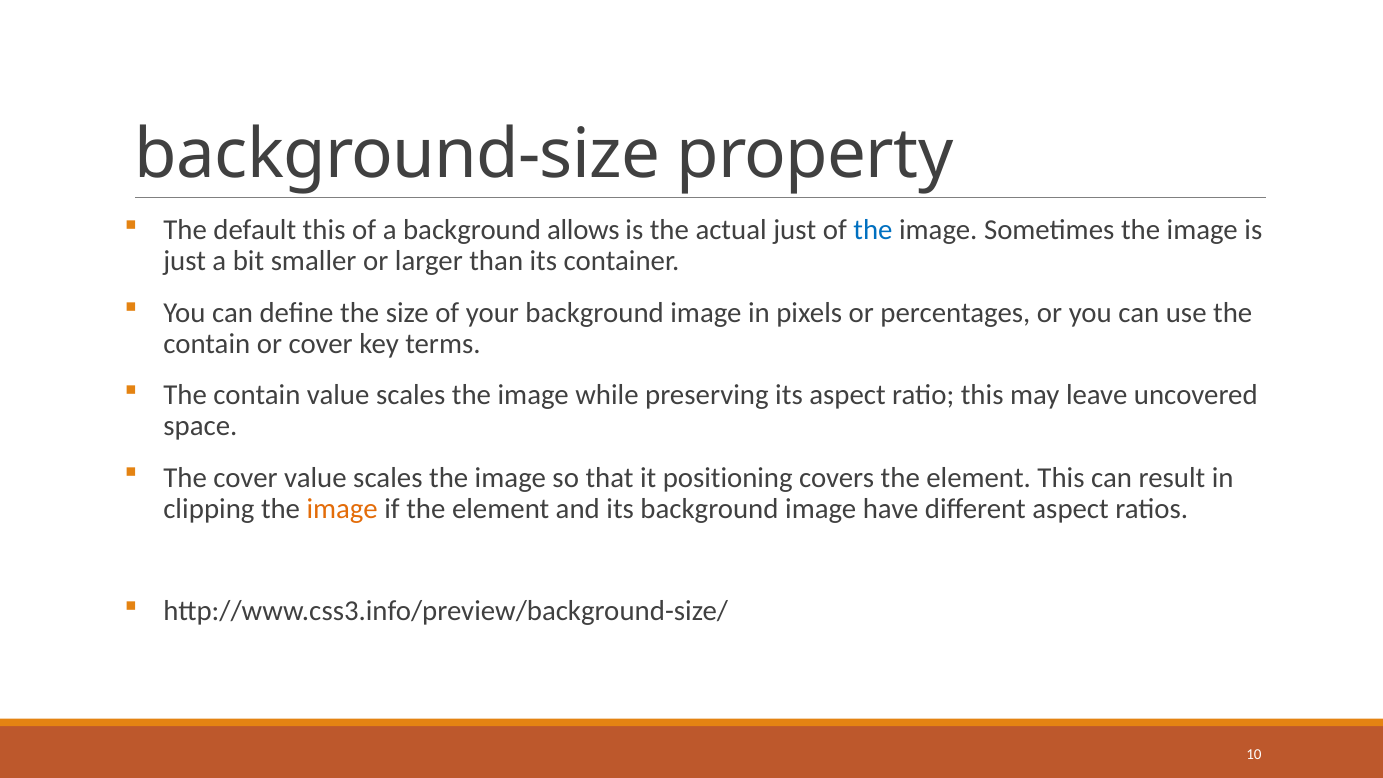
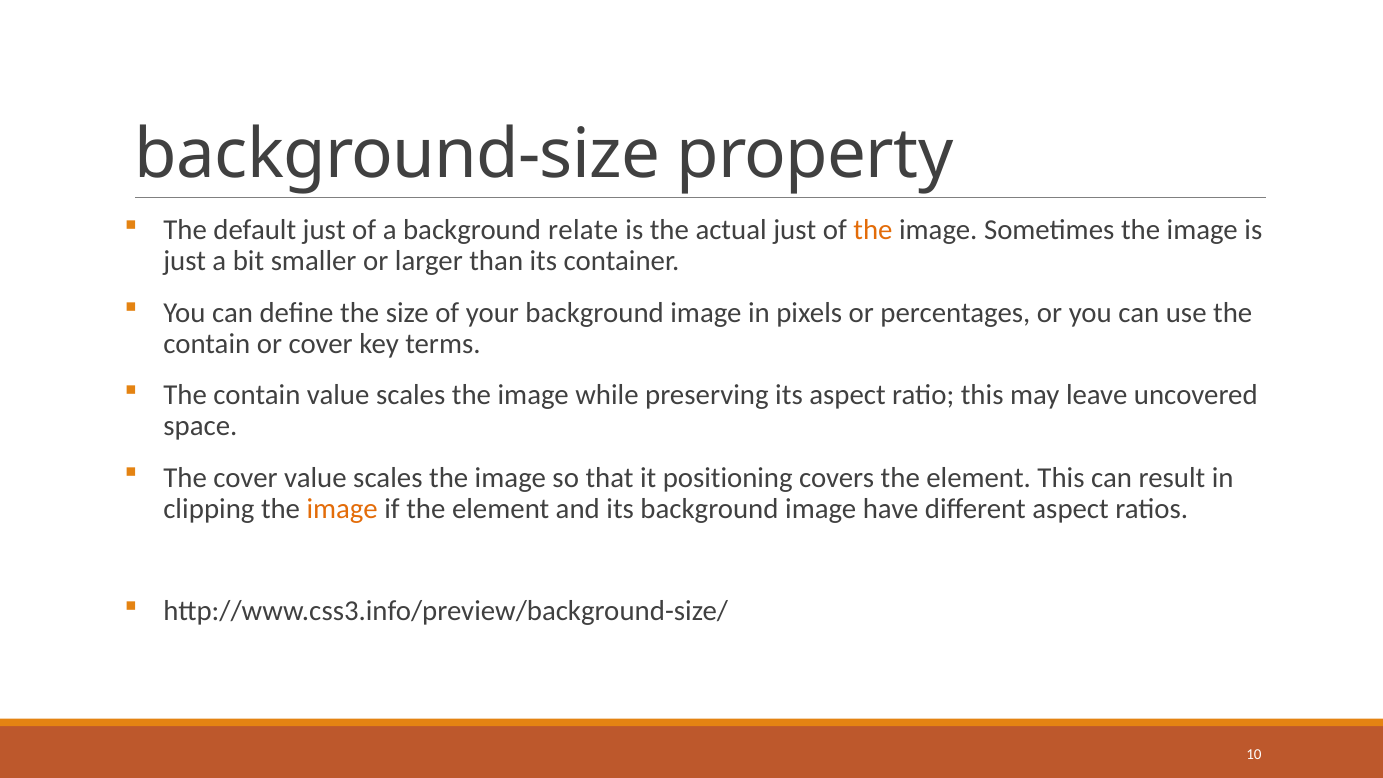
default this: this -> just (324, 230)
allows: allows -> relate (583, 230)
the colour: blue -> orange (873, 230)
